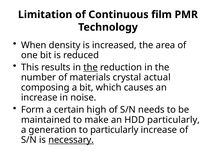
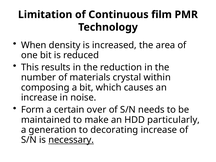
the underline: present -> none (91, 67)
actual: actual -> within (157, 77)
high: high -> over (97, 110)
to particularly: particularly -> decorating (114, 130)
